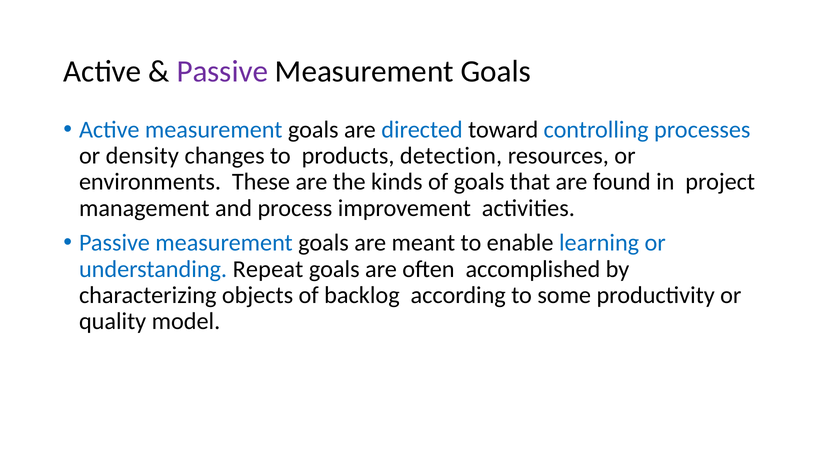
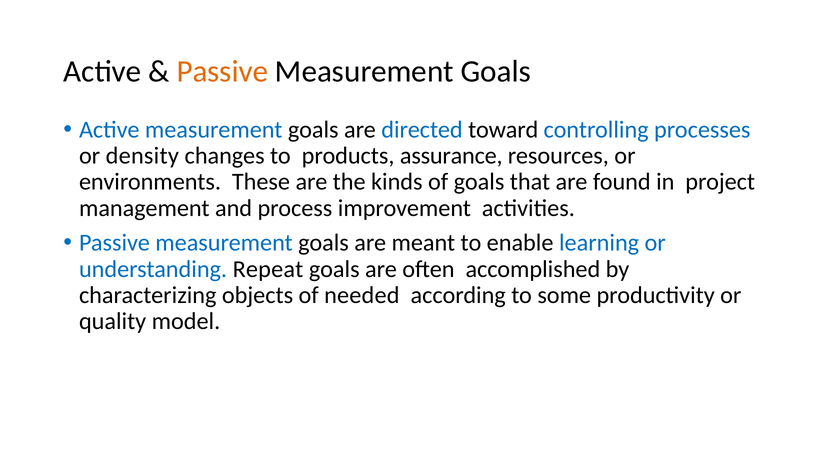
Passive colour: purple -> orange (222, 71)
detection: detection -> assurance (451, 156)
backlog: backlog -> needed (362, 295)
